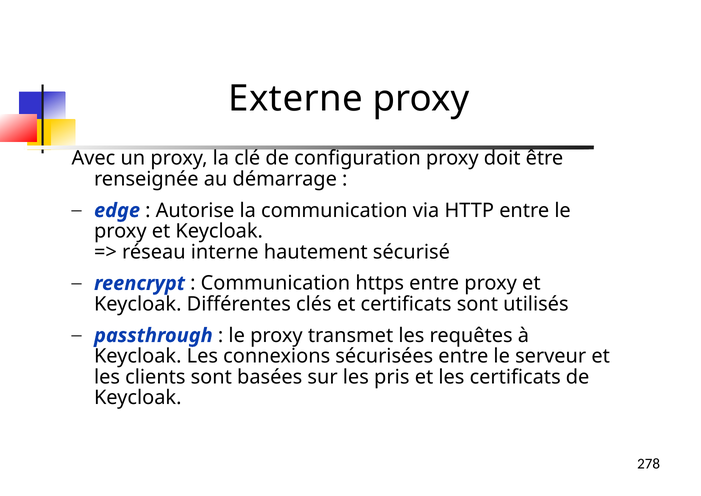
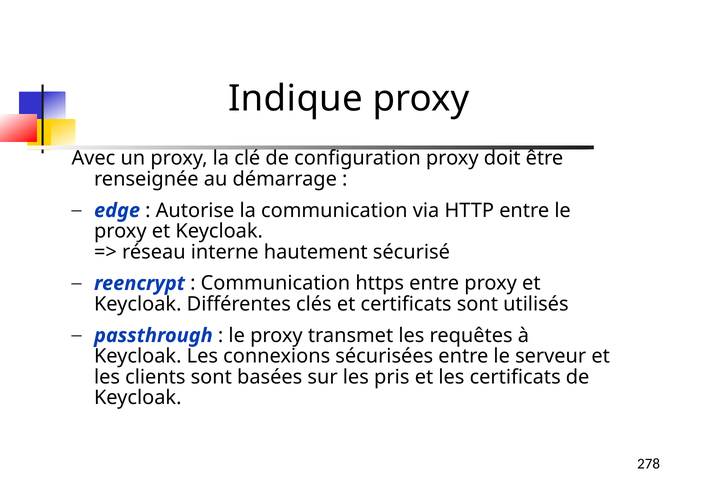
Externe: Externe -> Indique (296, 99)
